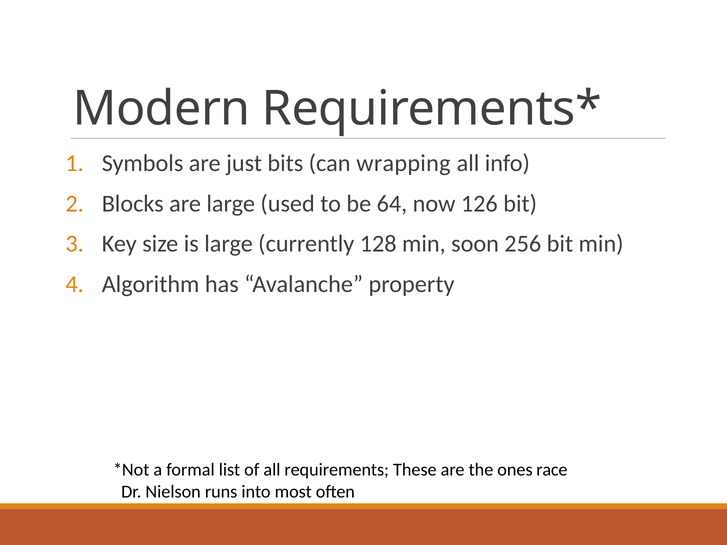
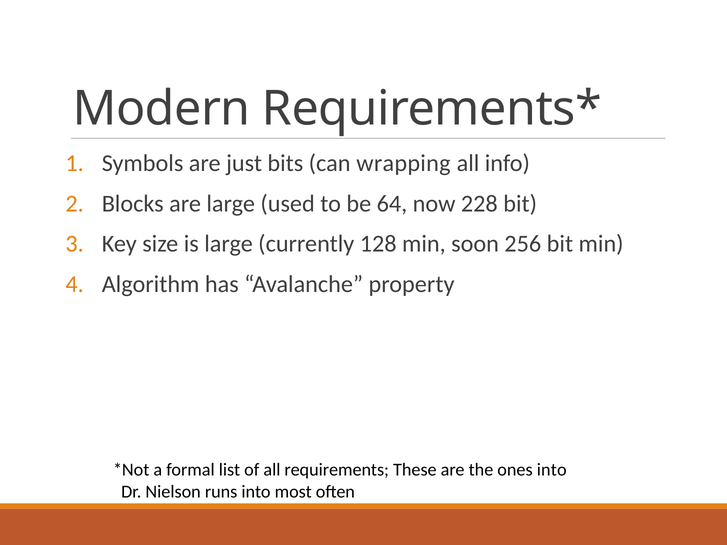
126: 126 -> 228 (479, 204)
ones race: race -> into (552, 470)
